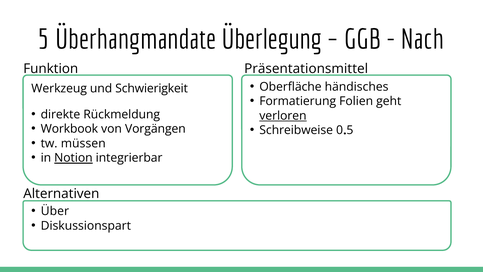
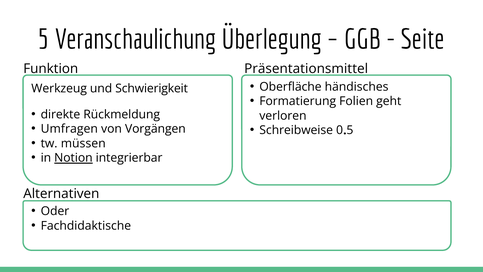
Überhangmandate: Überhangmandate -> Veranschaulichung (136, 39)
Nach: Nach -> Seite (423, 39)
verloren underline: present -> none (283, 116)
Workbook: Workbook -> Umfragen (69, 129)
Über: Über -> Oder (55, 211)
Diskussionspart: Diskussionspart -> Fachdidaktische (86, 226)
